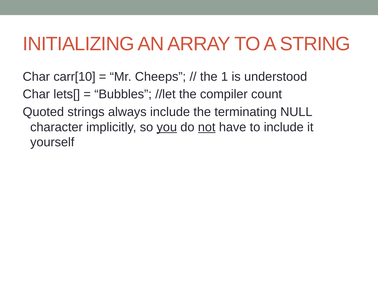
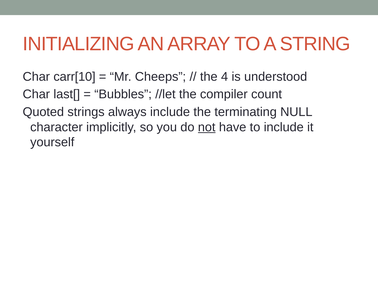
1: 1 -> 4 (225, 76)
lets[: lets[ -> last[ (67, 94)
you underline: present -> none (167, 127)
